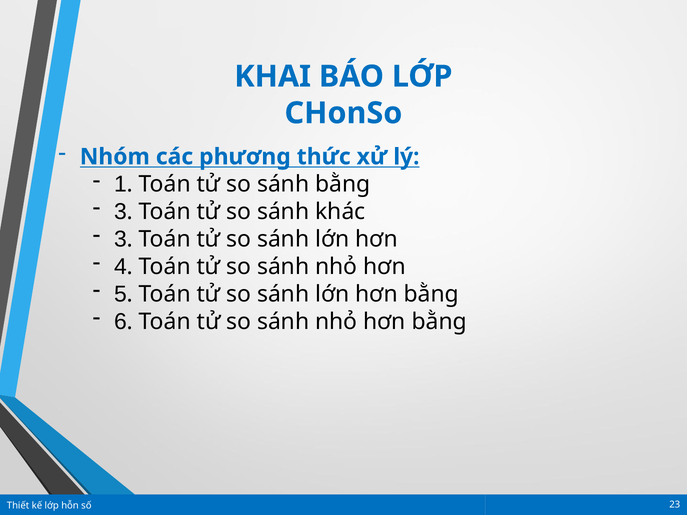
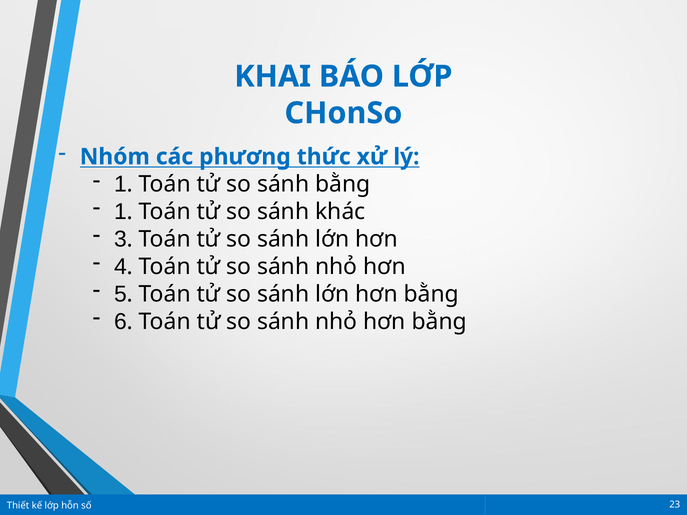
3: 3 -> 1 (120, 212)
